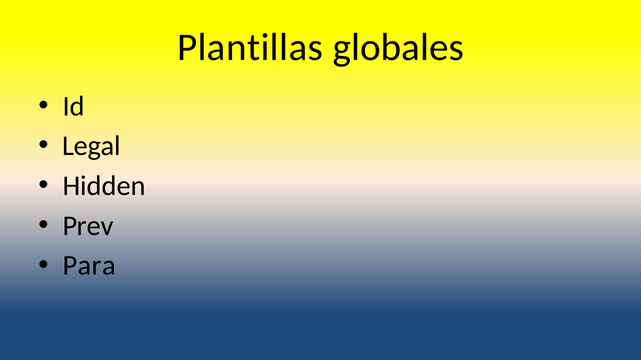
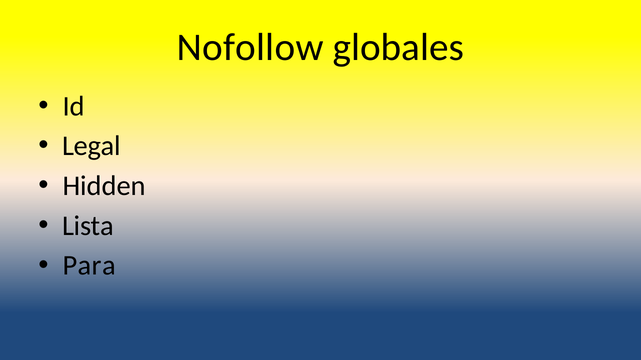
Plantillas: Plantillas -> Nofollow (250, 47)
Prev: Prev -> Lista (88, 226)
